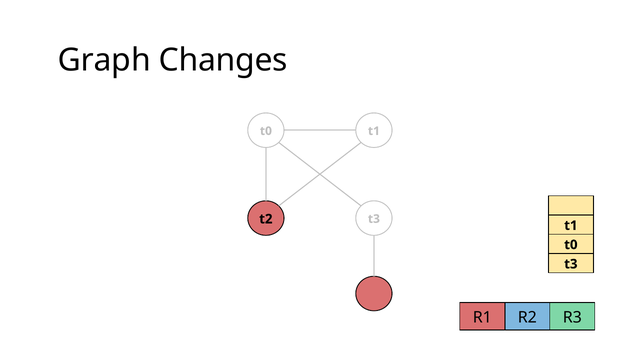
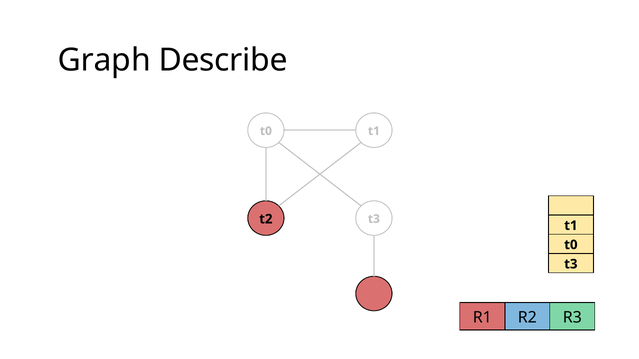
Changes: Changes -> Describe (223, 60)
